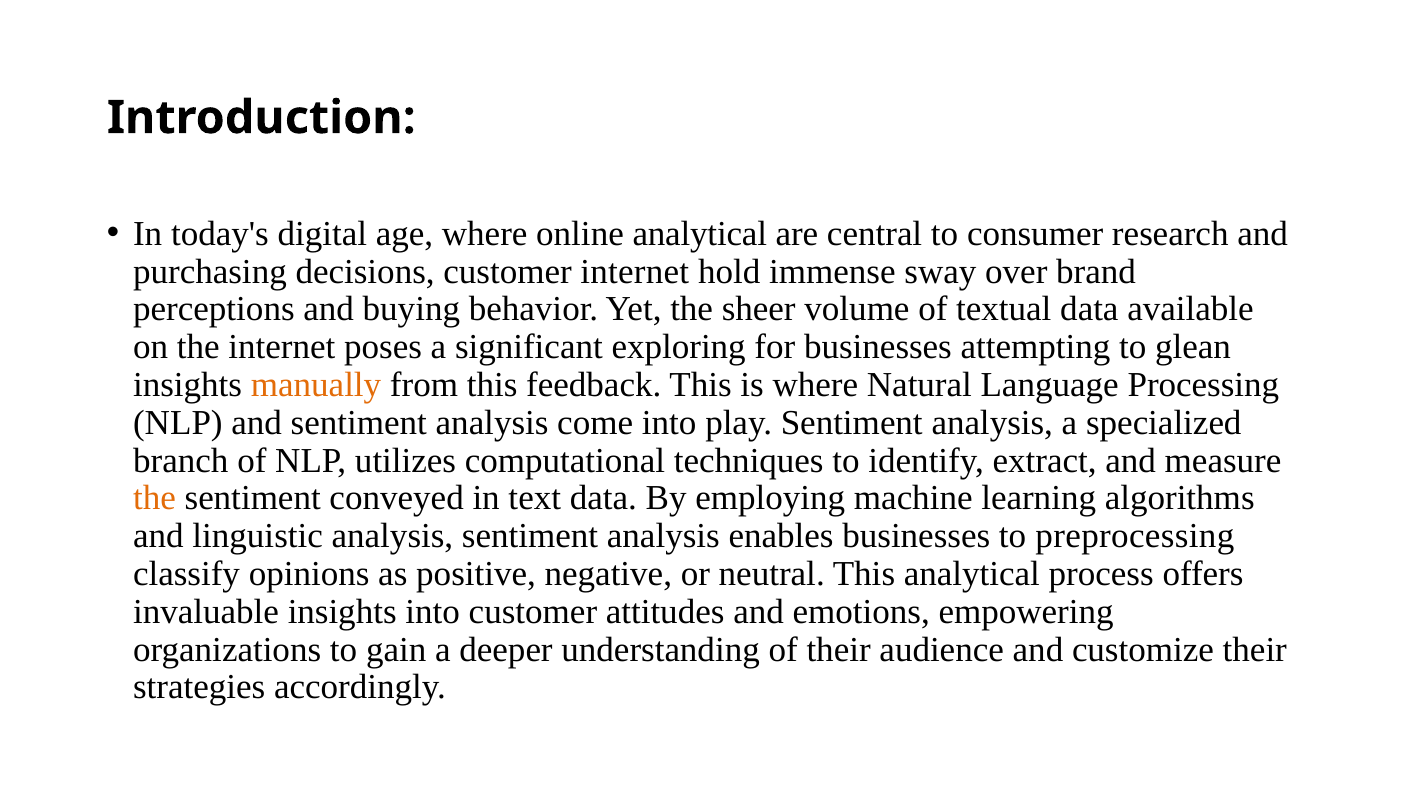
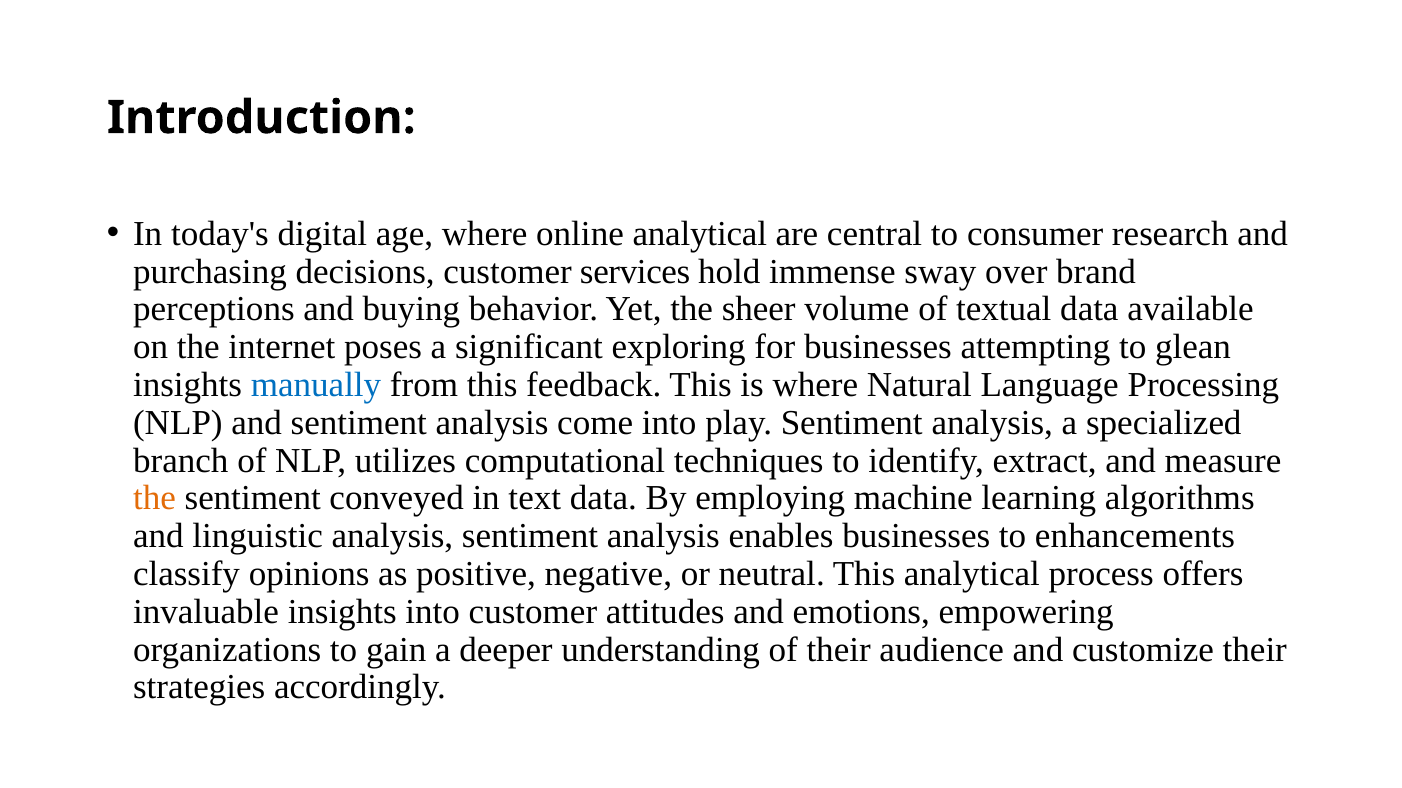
customer internet: internet -> services (635, 272)
manually colour: orange -> blue (316, 385)
preprocessing: preprocessing -> enhancements (1135, 537)
